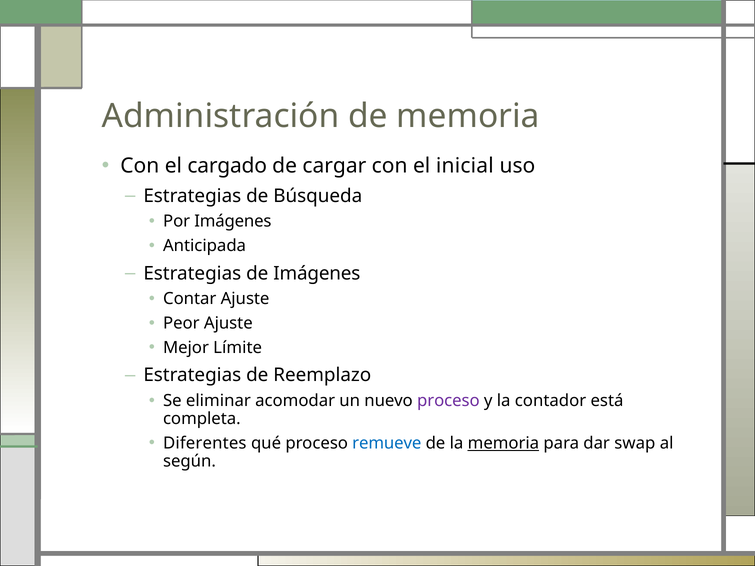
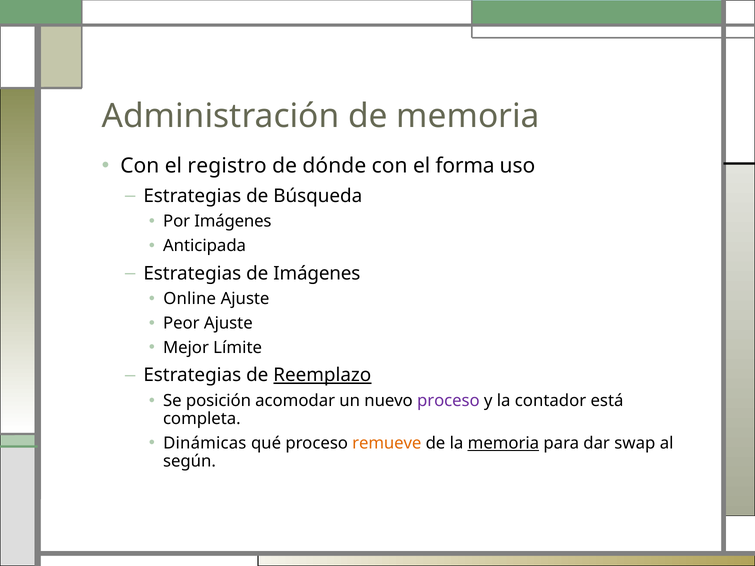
cargado: cargado -> registro (227, 166)
cargar: cargar -> dónde (334, 166)
inicial: inicial -> forma (465, 166)
Contar: Contar -> Online (190, 299)
Reemplazo underline: none -> present (322, 375)
eliminar: eliminar -> posición (218, 401)
Diferentes: Diferentes -> Dinámicas (205, 443)
remueve colour: blue -> orange (387, 443)
